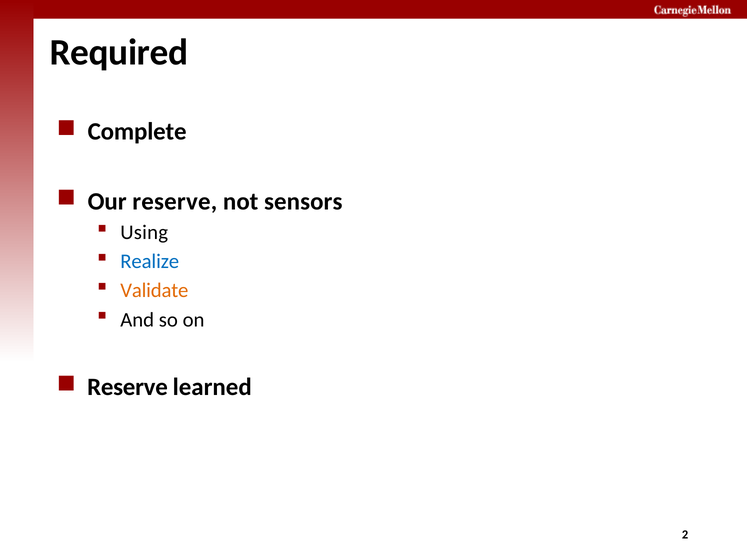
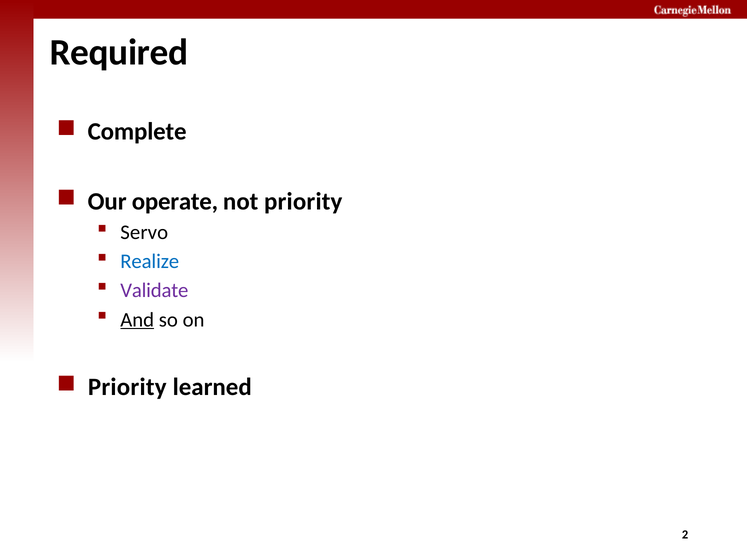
Our reserve: reserve -> operate (175, 201)
not sensors: sensors -> priority (303, 201)
Using: Using -> Servo (144, 233)
Validate colour: orange -> purple (154, 291)
And underline: none -> present (137, 320)
Reserve: Reserve -> Priority (127, 387)
